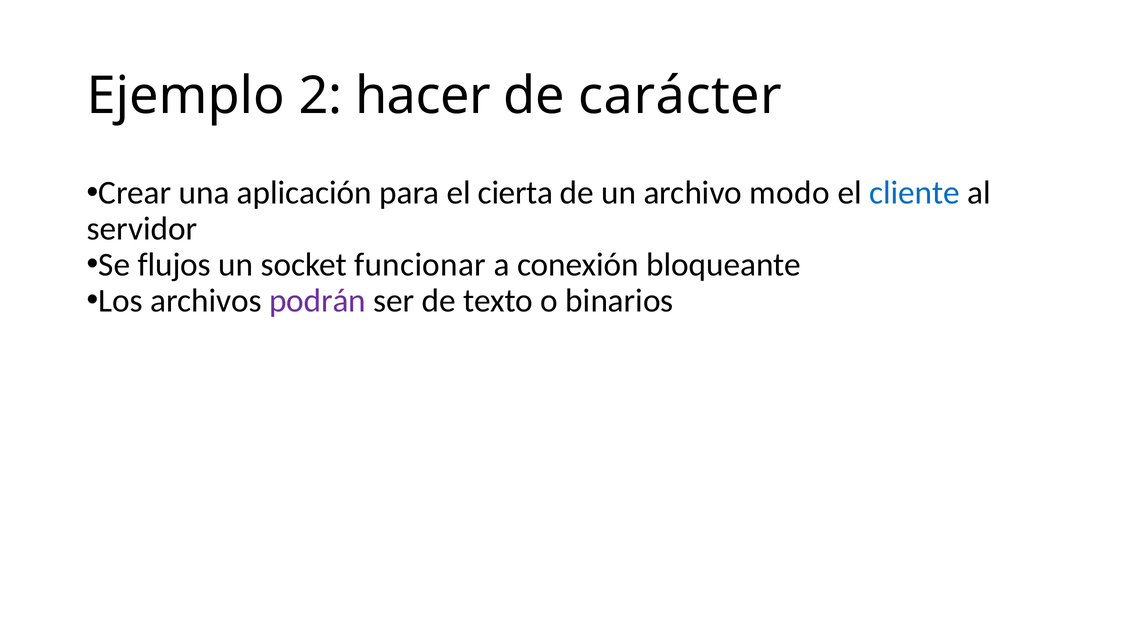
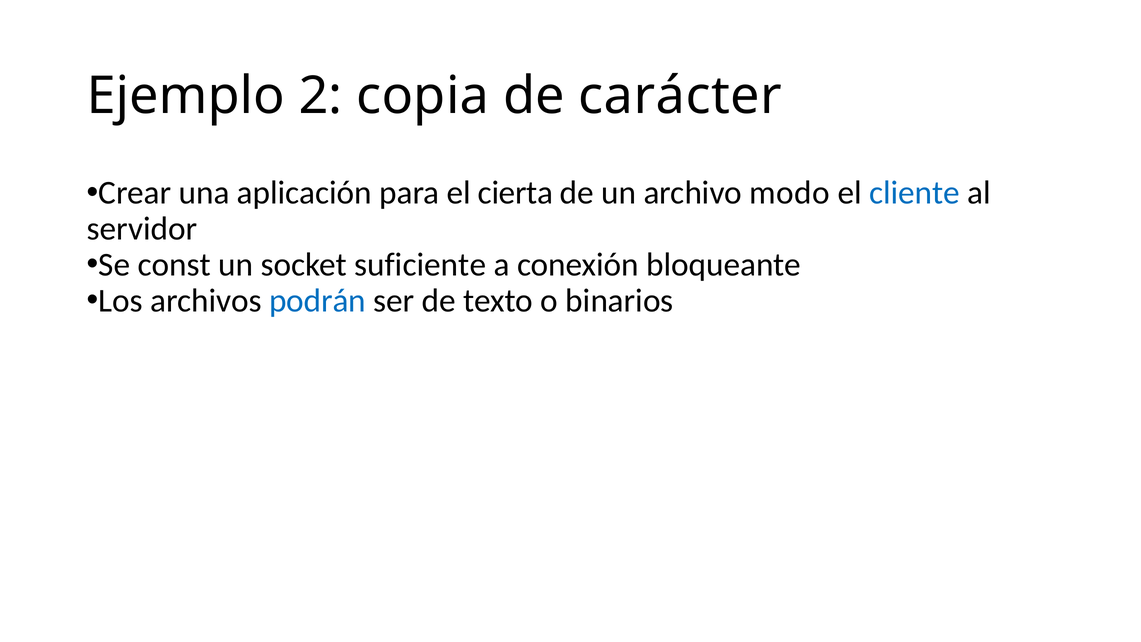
hacer: hacer -> copia (423, 96)
flujos: flujos -> const (174, 265)
funcionar: funcionar -> suficiente (420, 265)
podrán colour: purple -> blue (317, 301)
